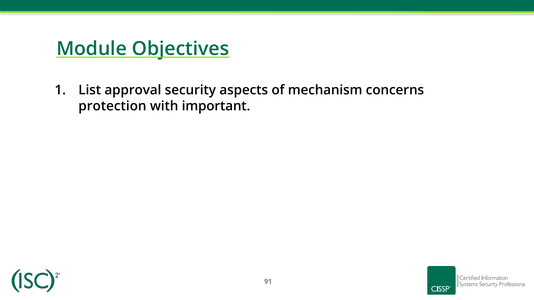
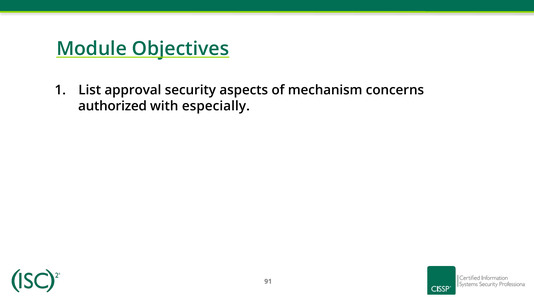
protection: protection -> authorized (113, 106)
important: important -> especially (216, 106)
